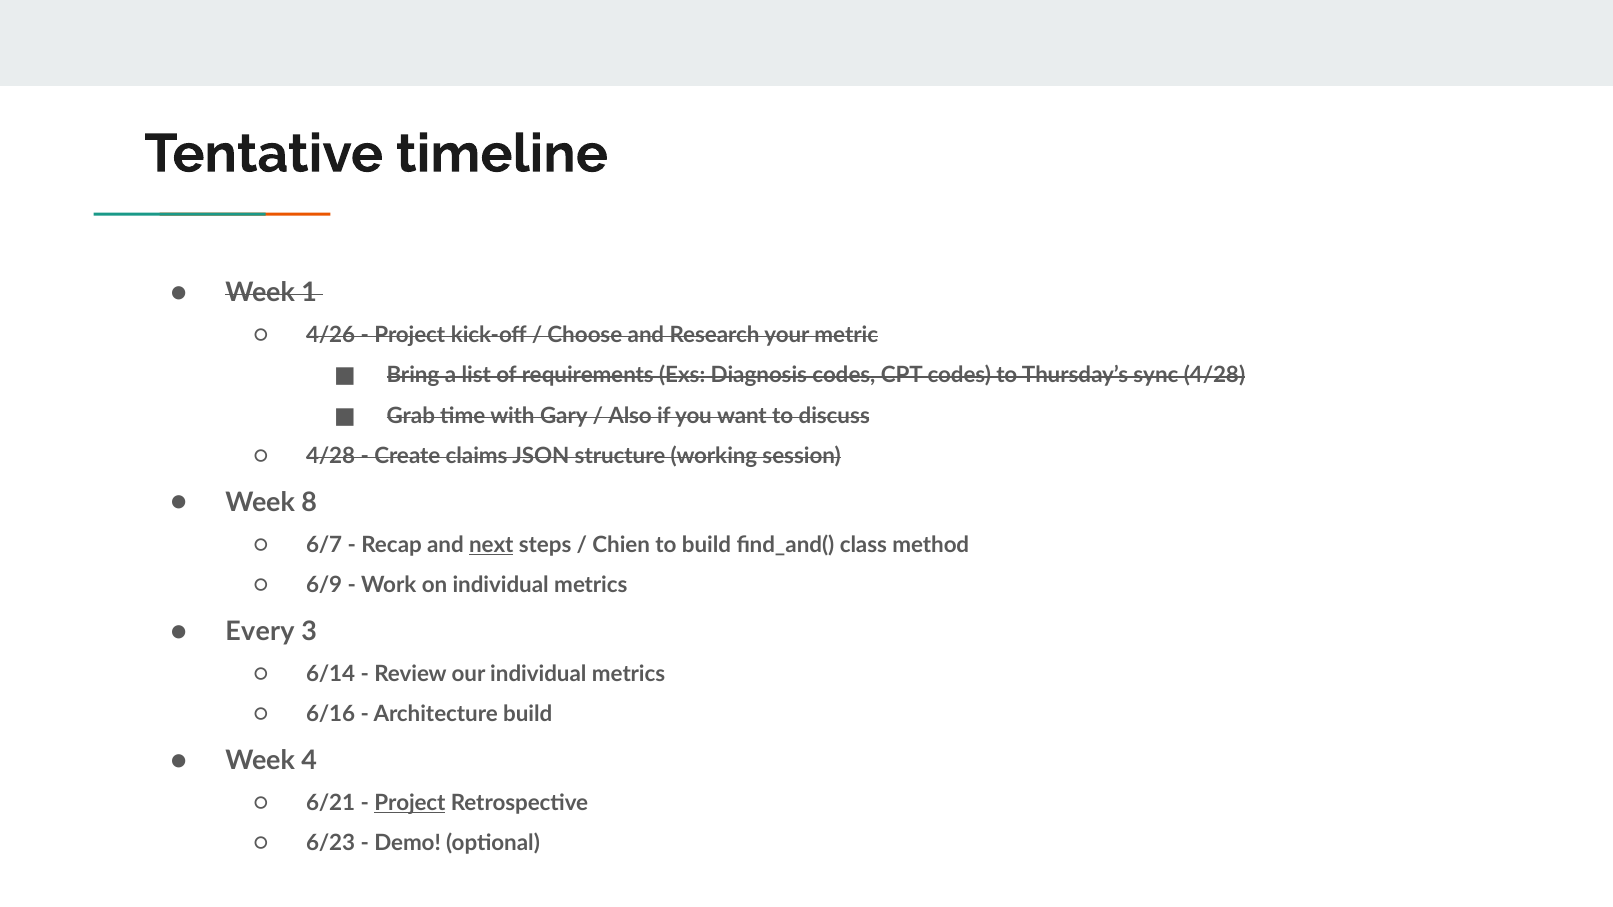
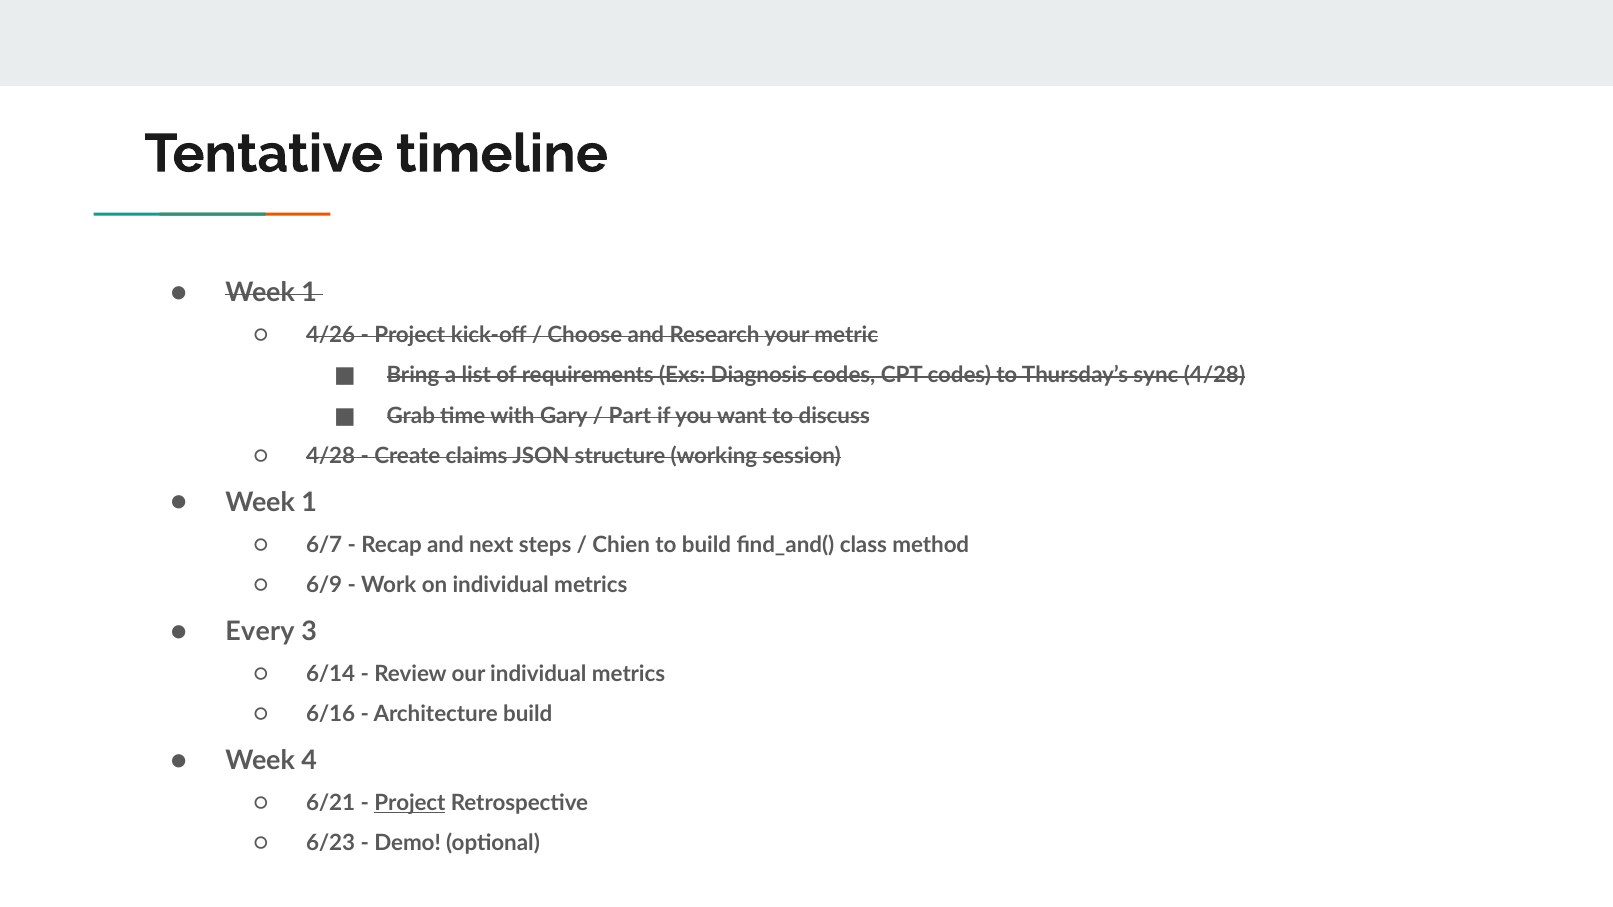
Also: Also -> Part (630, 416)
8: 8 -> 1 (309, 502)
next underline: present -> none (491, 545)
